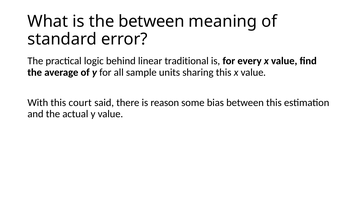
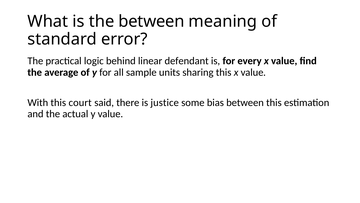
traditional: traditional -> defendant (187, 61)
reason: reason -> justice (165, 102)
